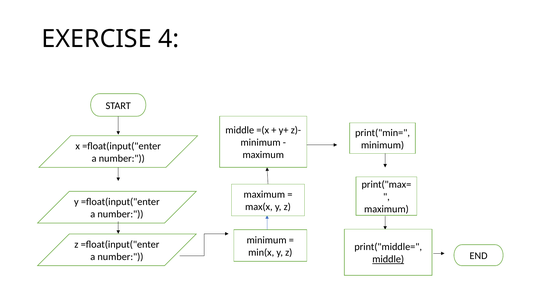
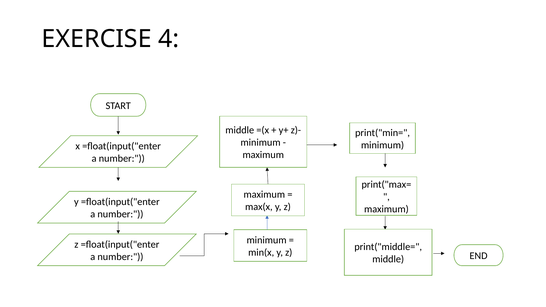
middle underline: present -> none (388, 259)
